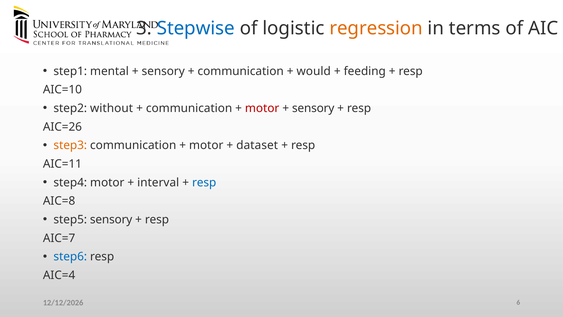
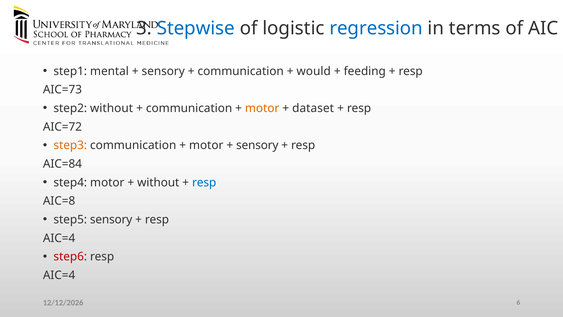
regression colour: orange -> blue (376, 28)
AIC=10: AIC=10 -> AIC=73 (62, 90)
motor colour: red -> orange (262, 108)
sensory: sensory -> dataset (313, 108)
AIC=26: AIC=26 -> AIC=72 (62, 127)
dataset: dataset -> sensory (257, 145)
AIC=11: AIC=11 -> AIC=84 (62, 164)
interval: interval -> without (158, 182)
AIC=7: AIC=7 -> AIC=4 (59, 238)
step6 colour: blue -> red (70, 256)
